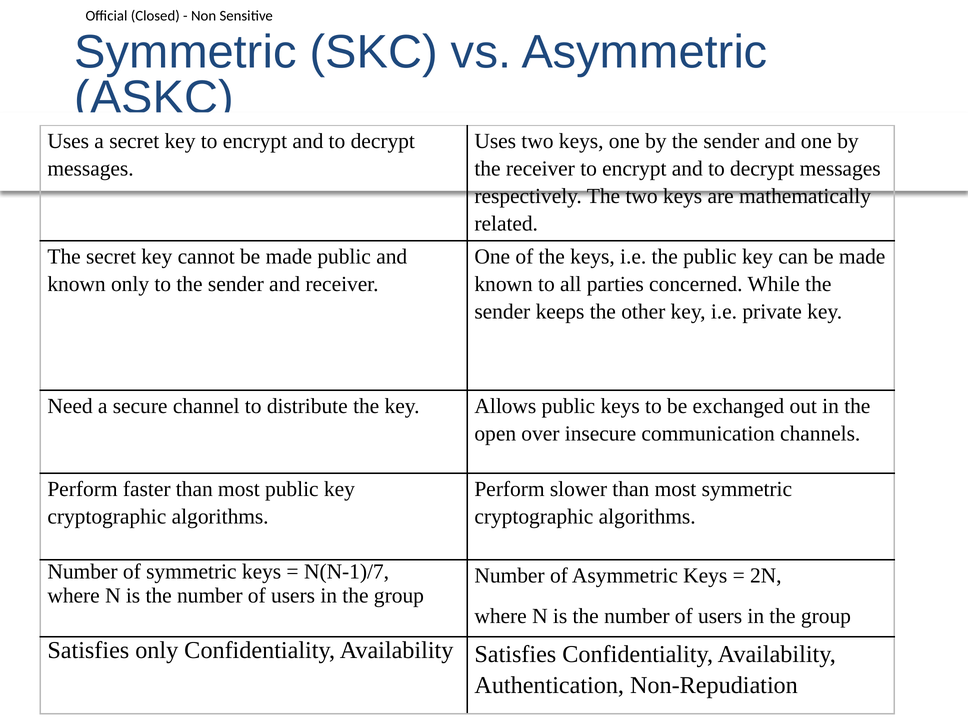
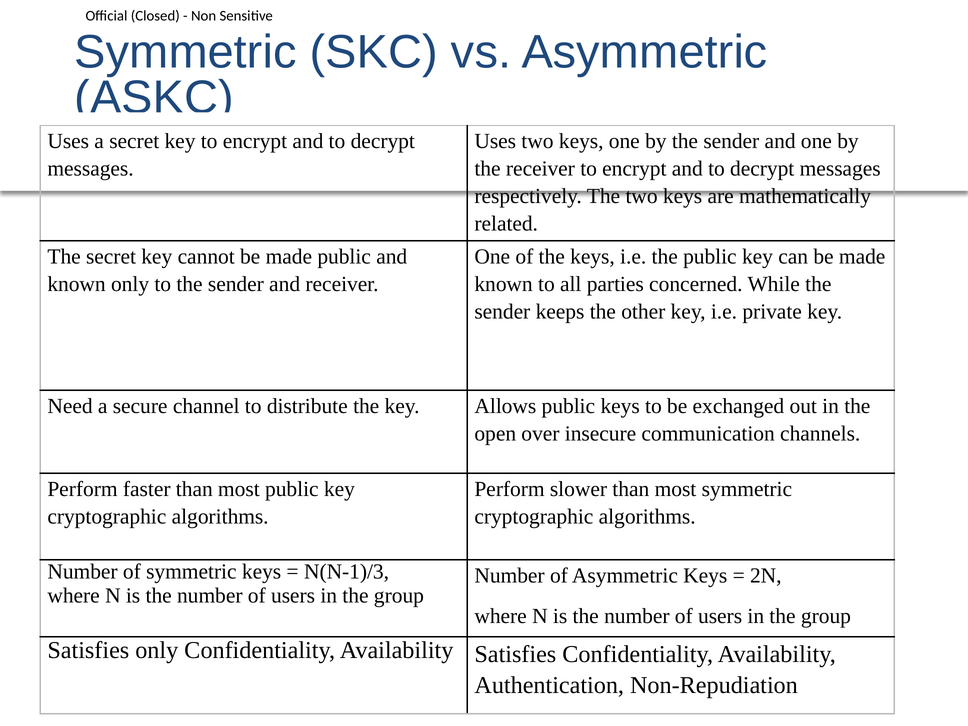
N(N-1)/7: N(N-1)/7 -> N(N-1)/3 (347, 572)
